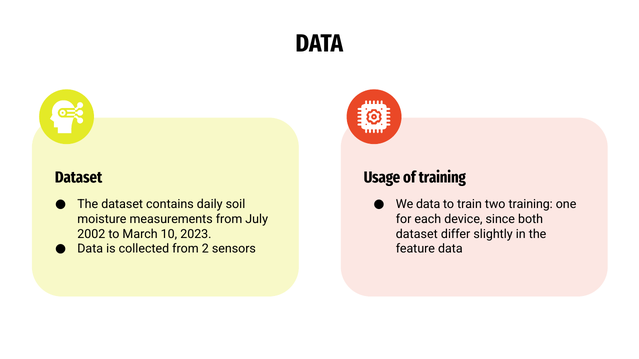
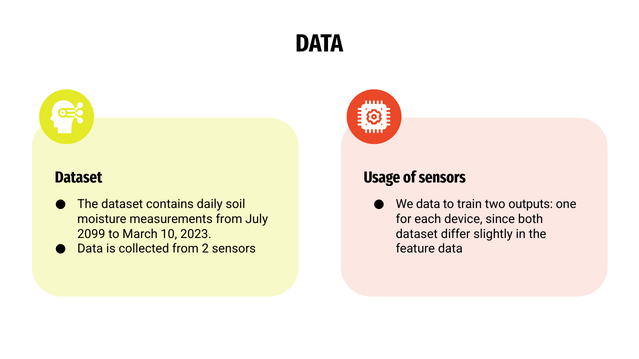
of training: training -> sensors (442, 178)
two training: training -> outputs (531, 204)
2002: 2002 -> 2099 (91, 234)
